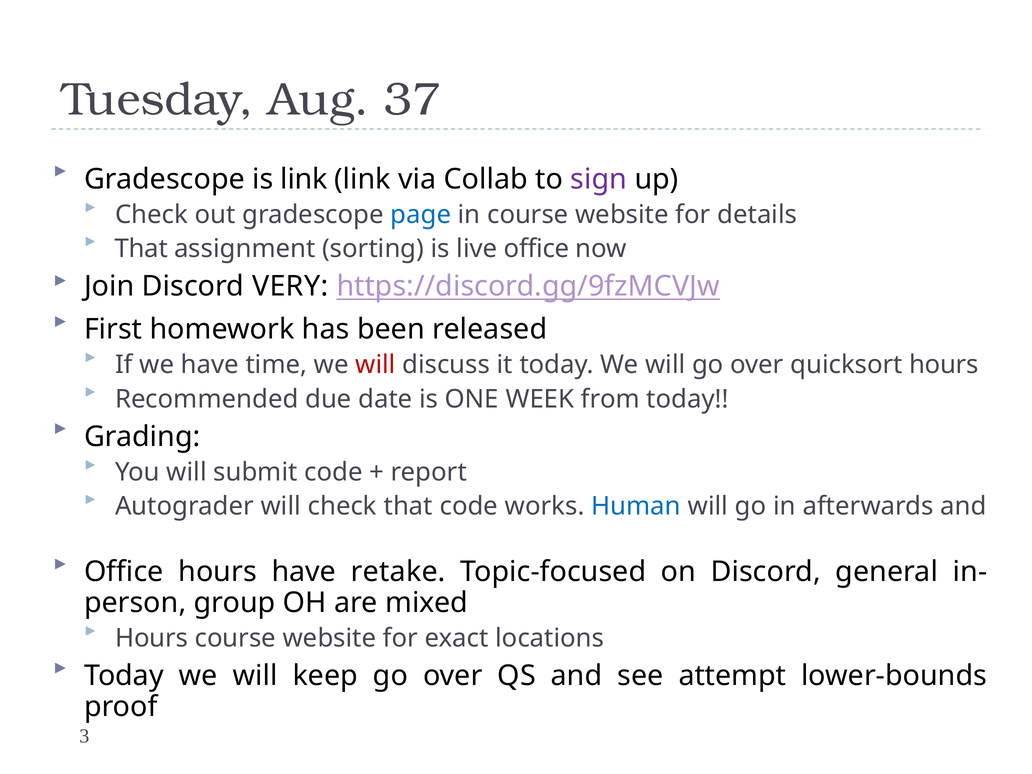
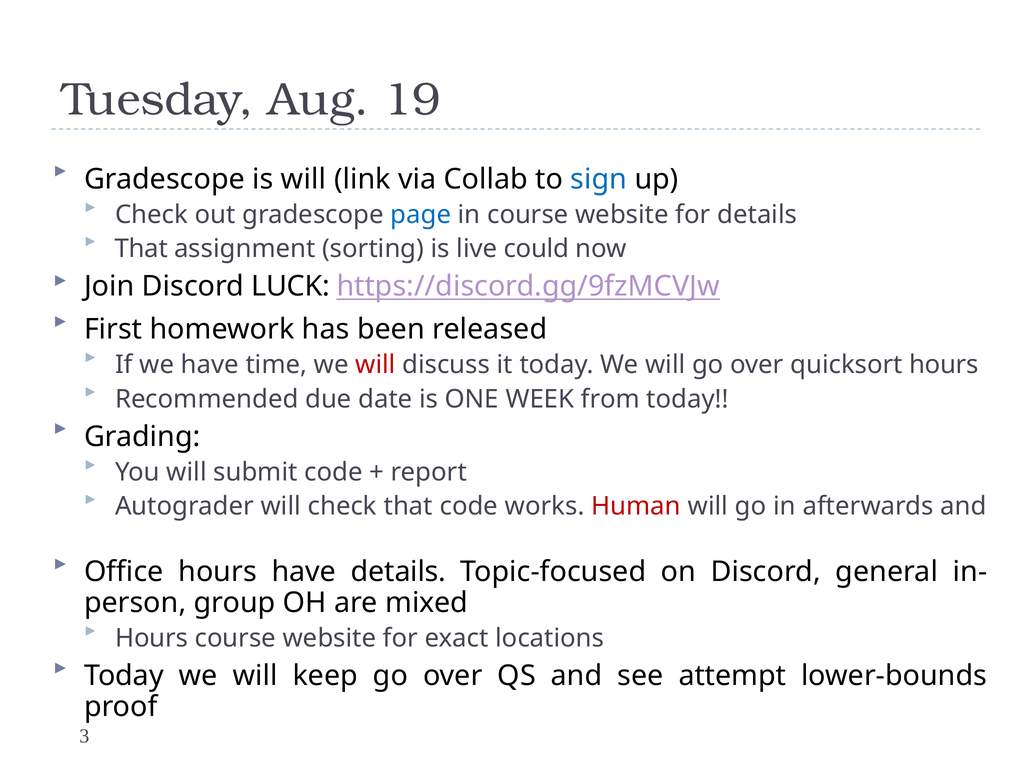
37: 37 -> 19 (412, 100)
is link: link -> will (304, 179)
sign colour: purple -> blue (599, 179)
live office: office -> could (536, 249)
VERY: VERY -> LUCK (290, 286)
Human colour: blue -> red (636, 506)
have retake: retake -> details (398, 572)
